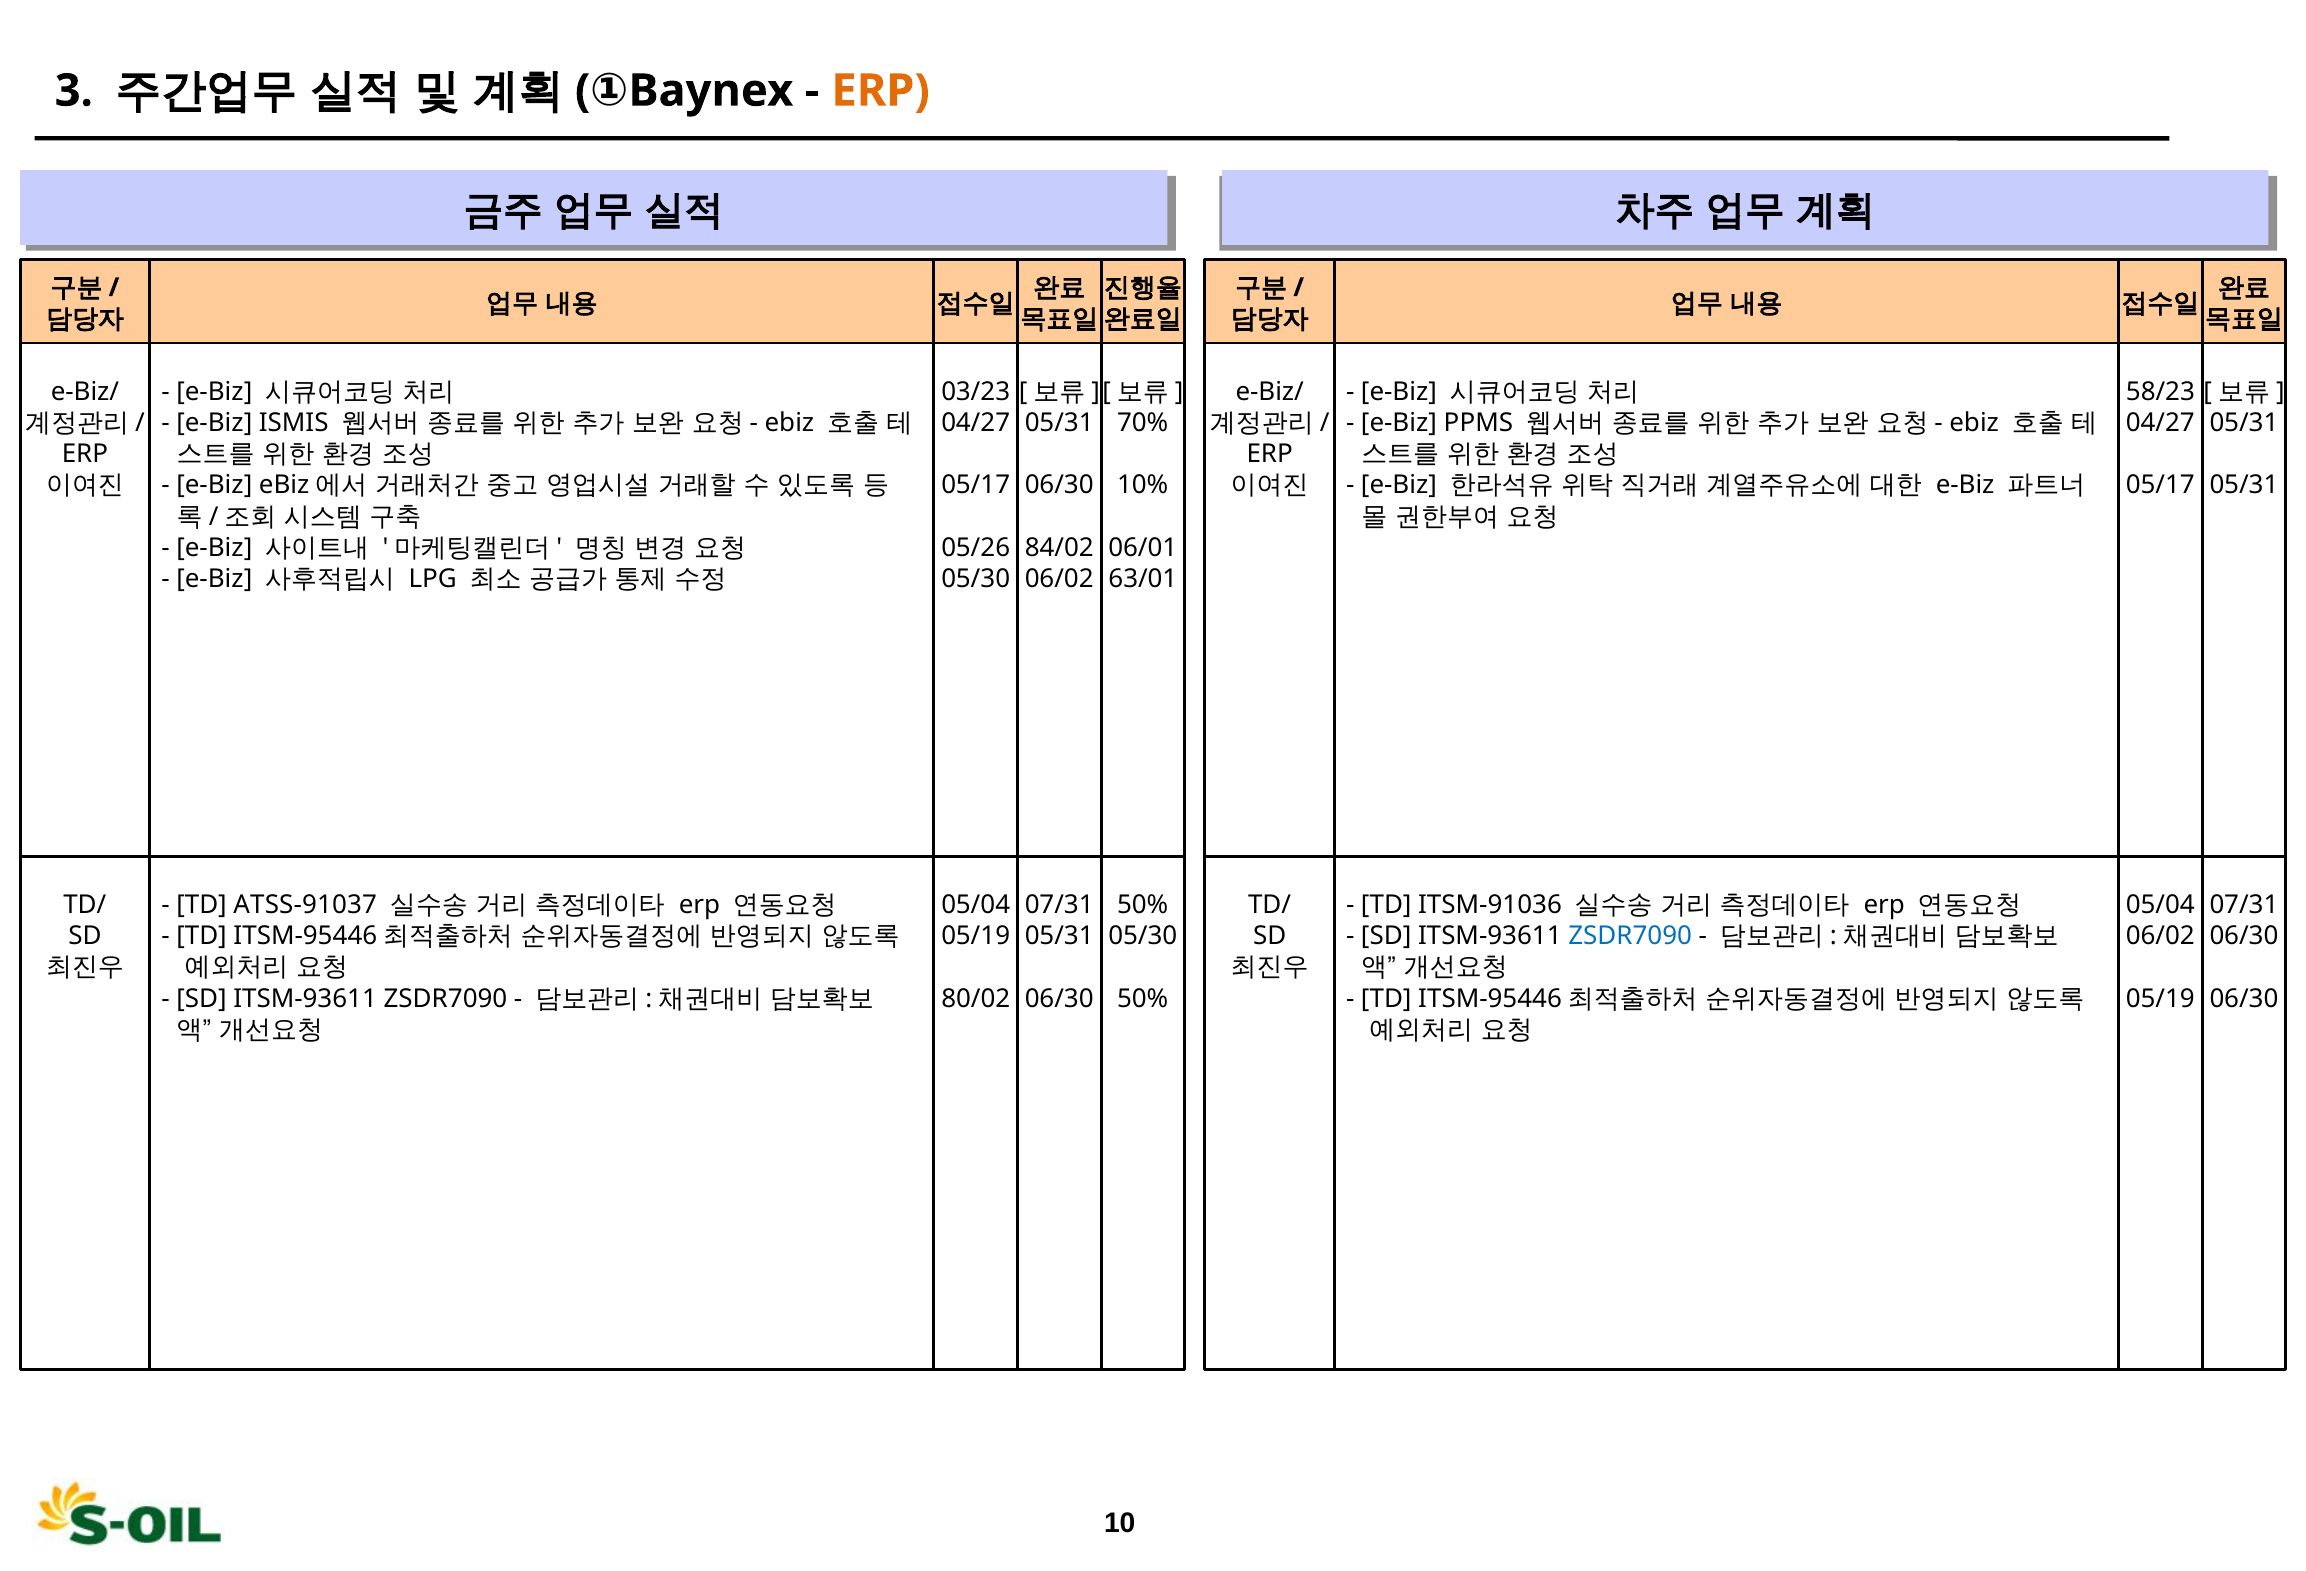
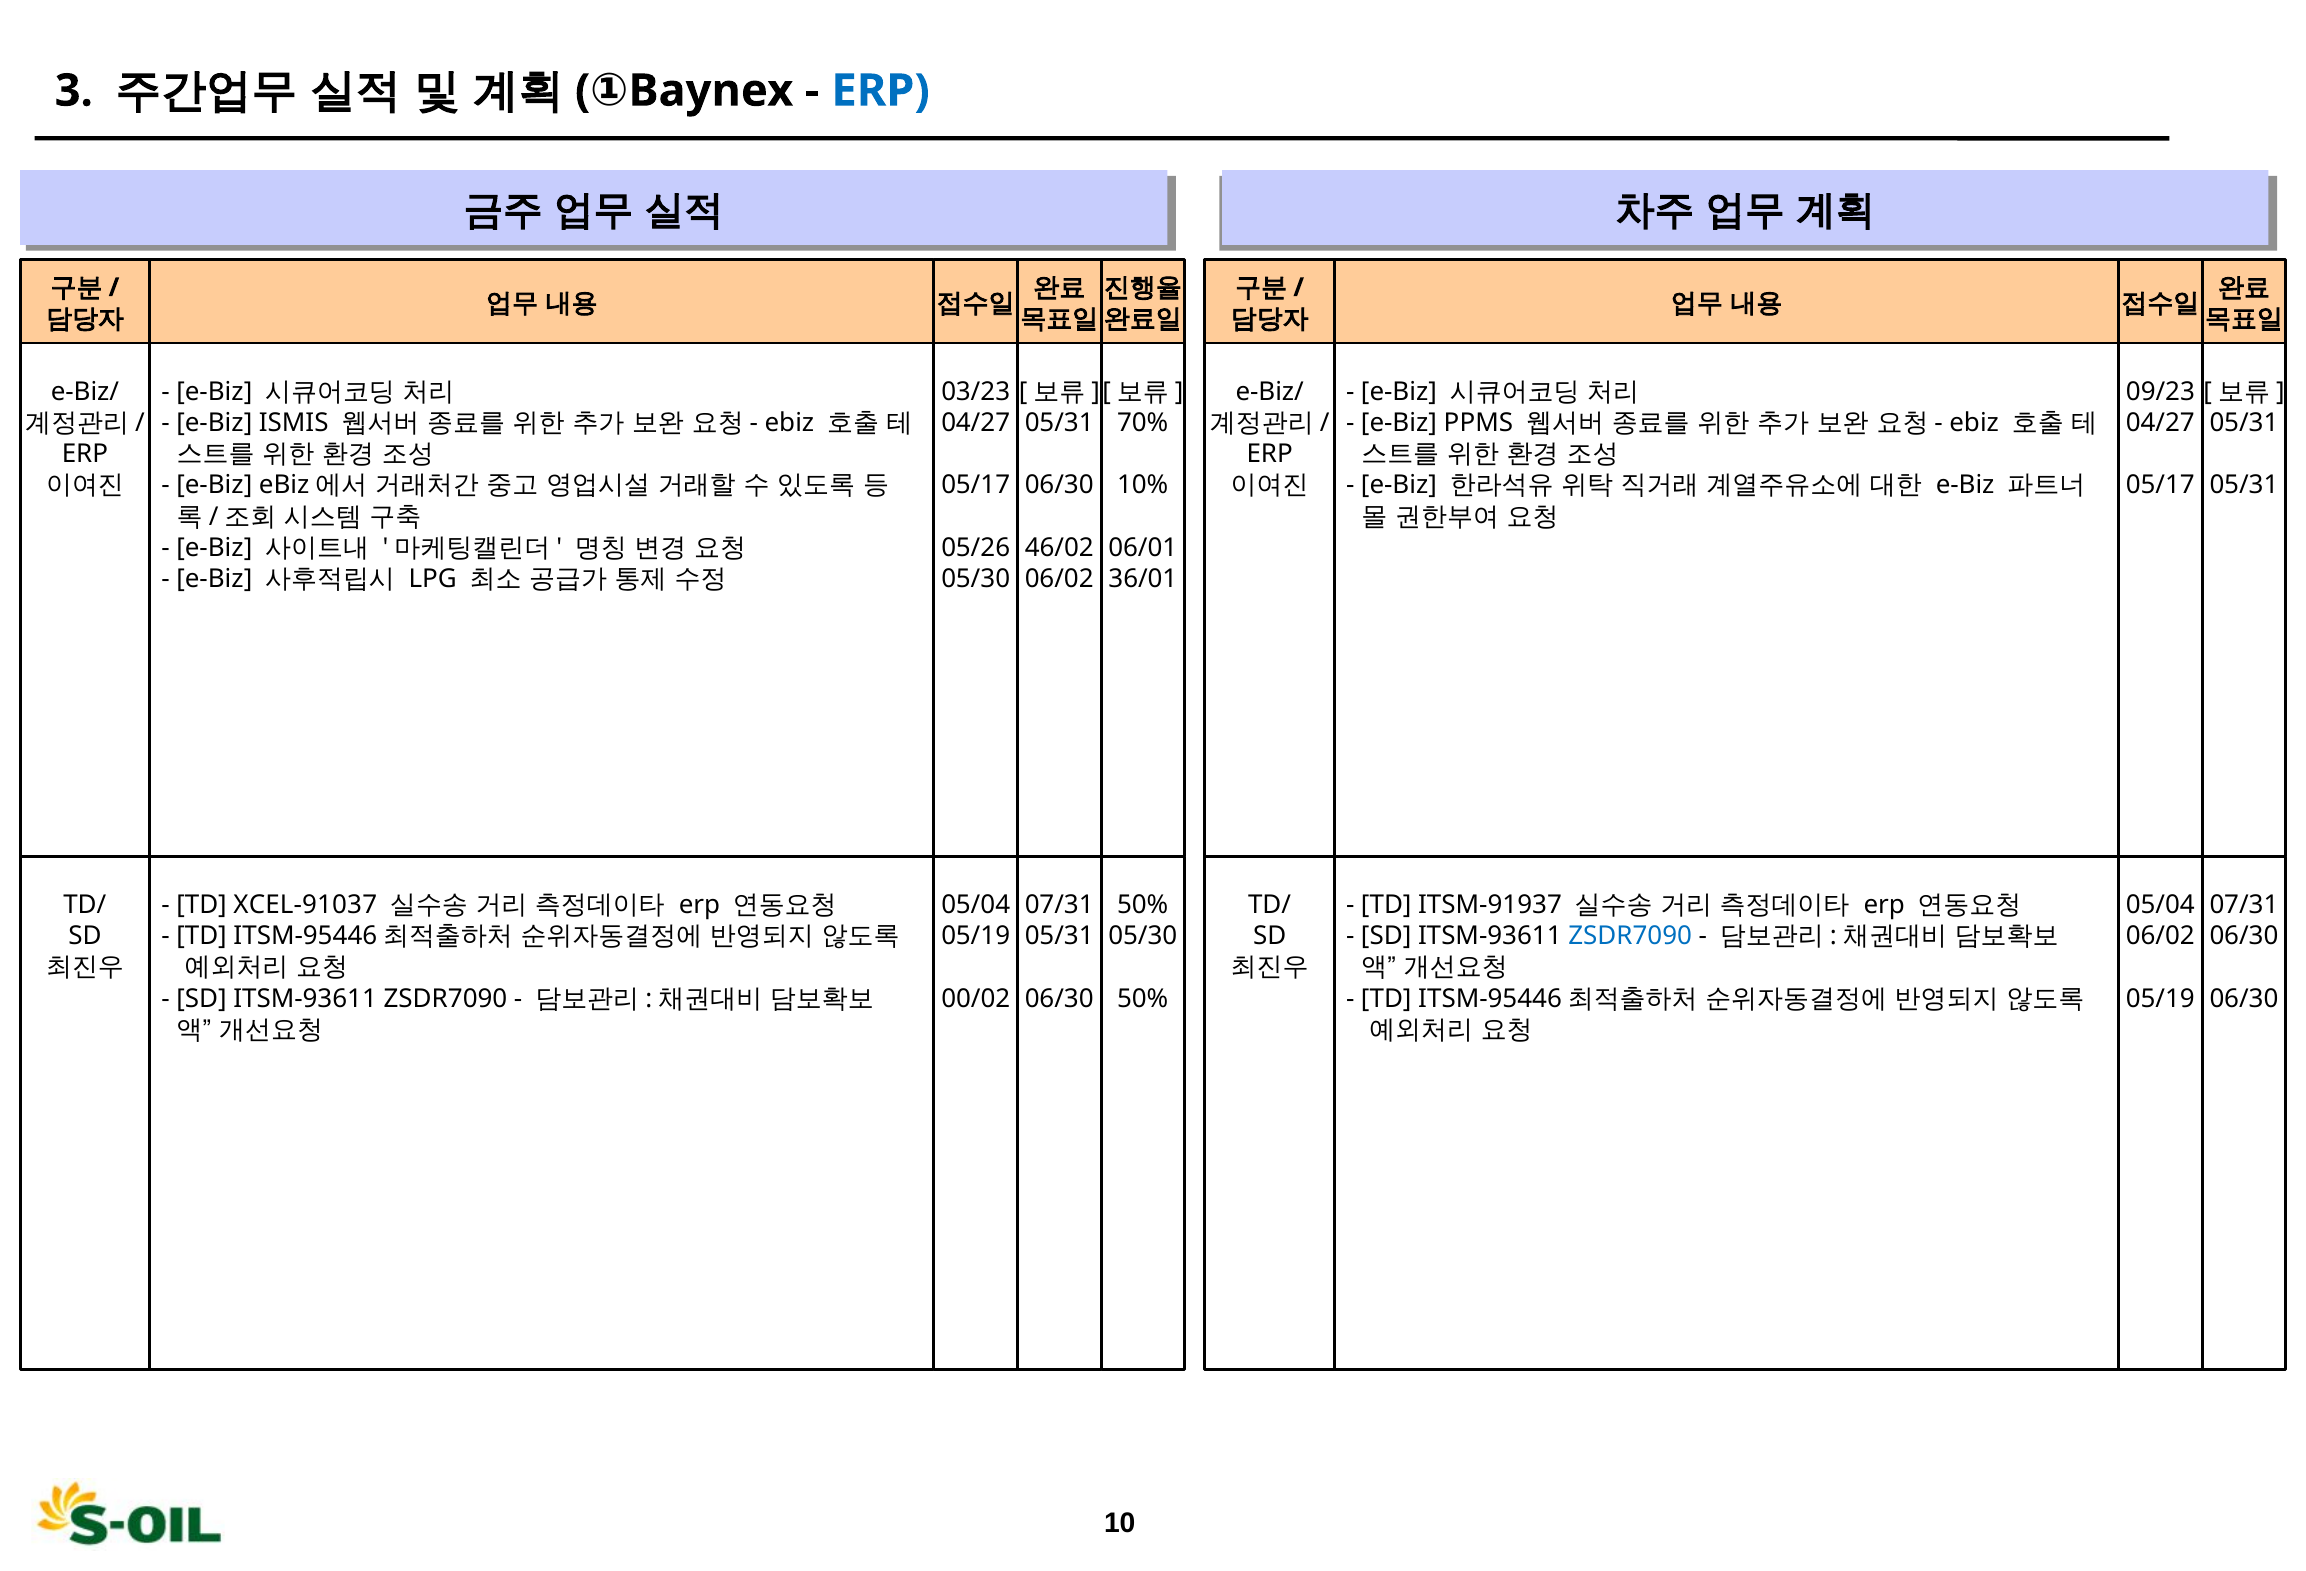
ERP colour: orange -> blue (881, 91)
58/23: 58/23 -> 09/23 (2160, 392)
84/02: 84/02 -> 46/02 (1059, 548)
63/01: 63/01 -> 36/01 (1143, 579)
ATSS-91037: ATSS-91037 -> XCEL-91037 (305, 905)
ITSM-91036: ITSM-91036 -> ITSM-91937 (1490, 905)
80/02: 80/02 -> 00/02 (976, 998)
